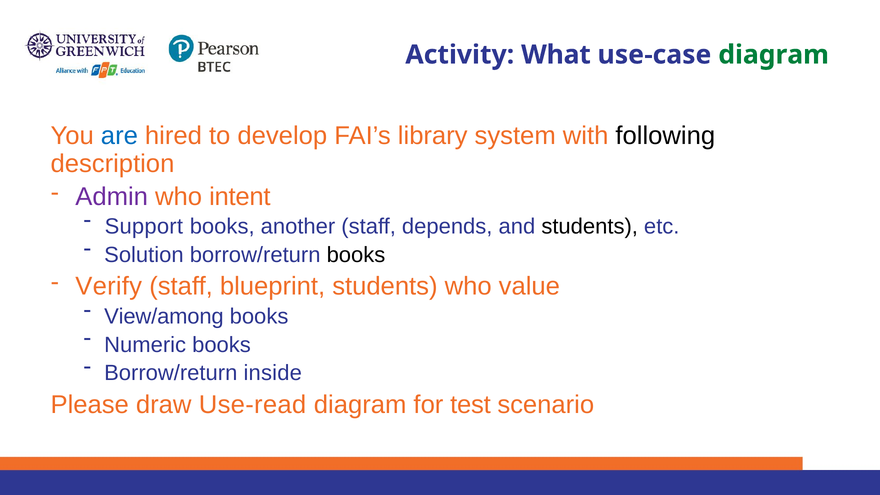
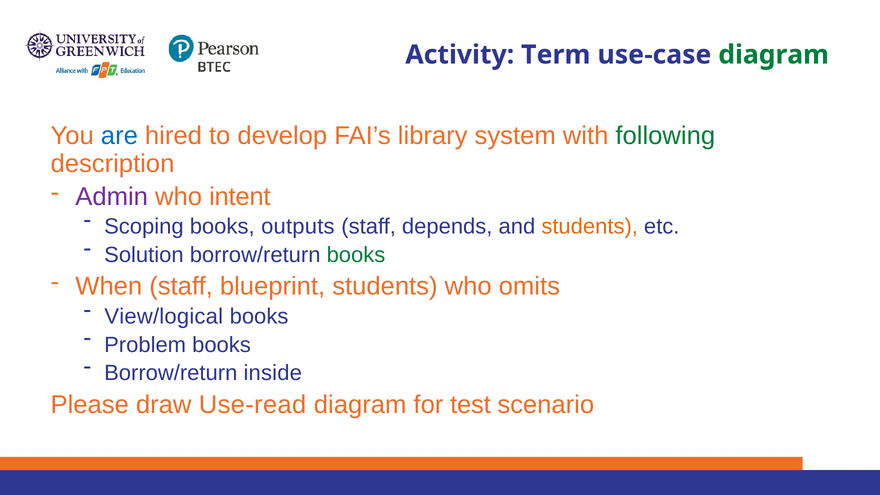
What: What -> Term (556, 55)
following colour: black -> green (665, 136)
Support: Support -> Scoping (144, 227)
another: another -> outputs (298, 227)
students colour: black -> orange (590, 227)
books colour: black -> green (356, 255)
Verify: Verify -> When (109, 286)
value: value -> omits (529, 286)
View/among: View/among -> View/logical (164, 316)
Numeric: Numeric -> Problem (145, 345)
